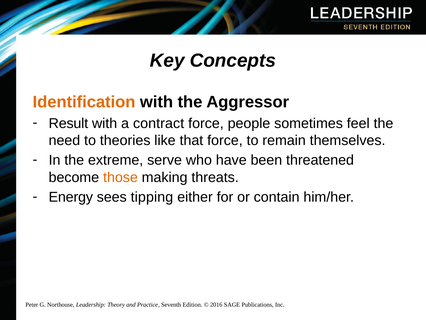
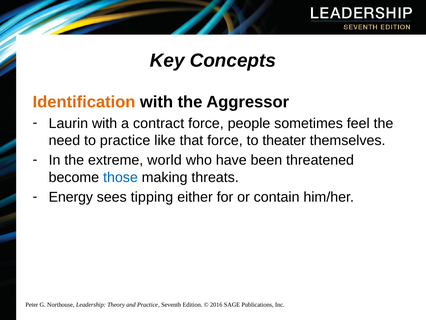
Result: Result -> Laurin (68, 123)
to theories: theories -> practice (125, 140)
remain: remain -> theater (284, 140)
serve: serve -> world (164, 160)
those colour: orange -> blue (120, 177)
